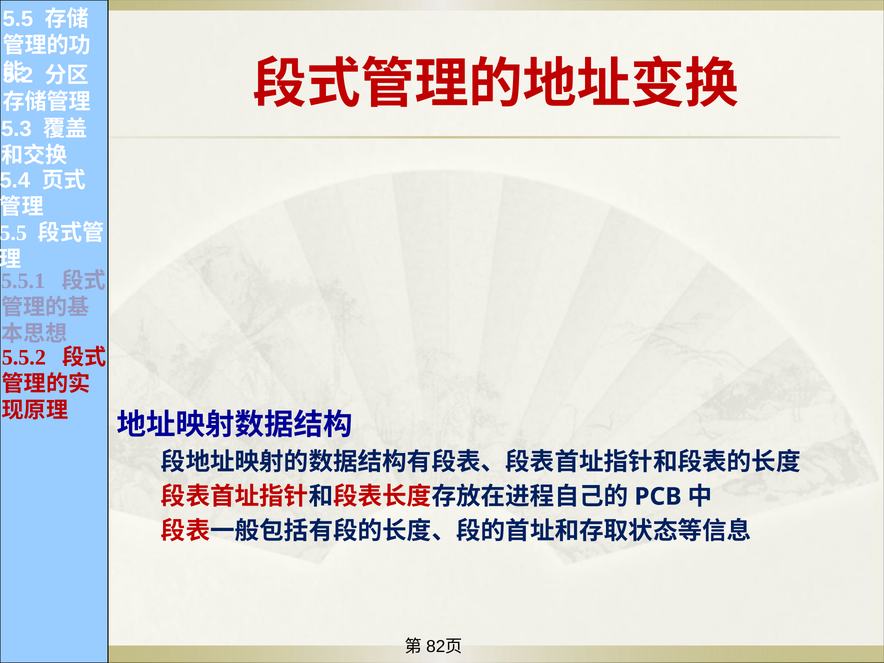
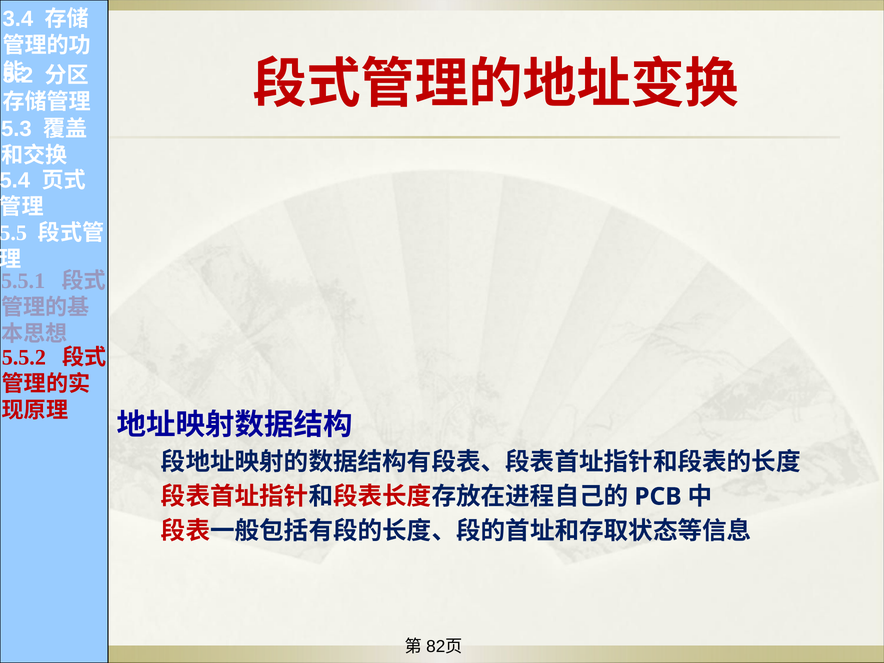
5.5: 5.5 -> 3.4 (18, 19)
